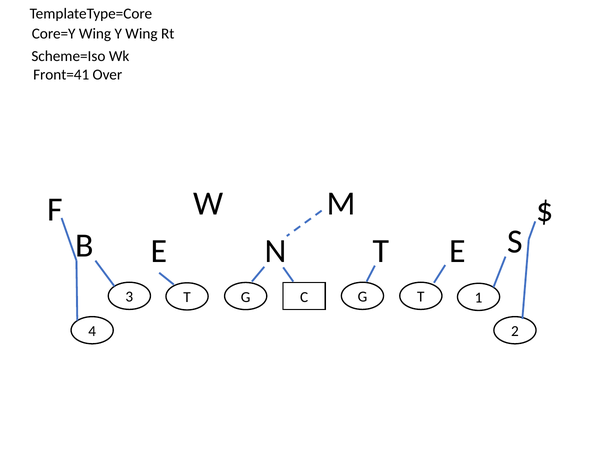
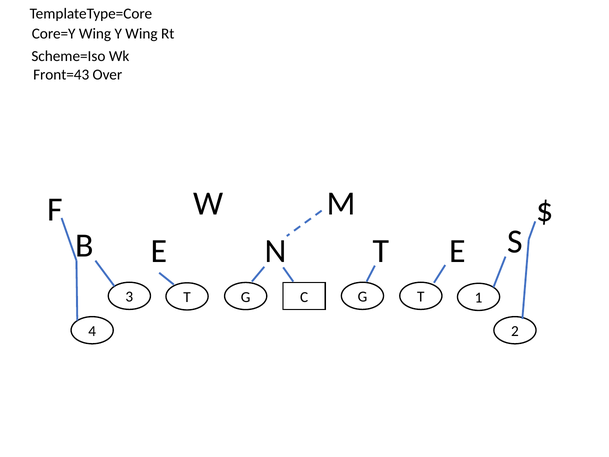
Front=41: Front=41 -> Front=43 (61, 75)
